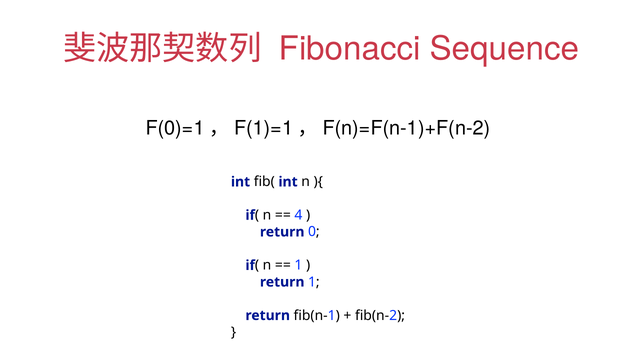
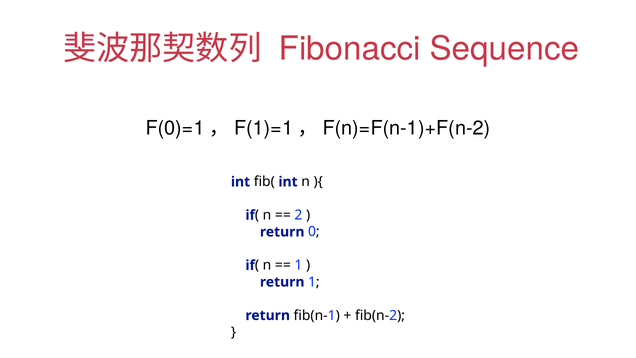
4: 4 -> 2 (298, 215)
